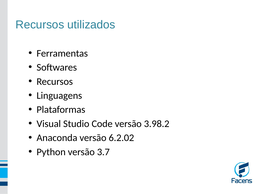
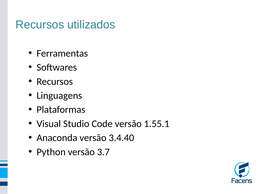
3.98.2: 3.98.2 -> 1.55.1 (157, 124)
6.2.02: 6.2.02 -> 3.4.40 (121, 138)
